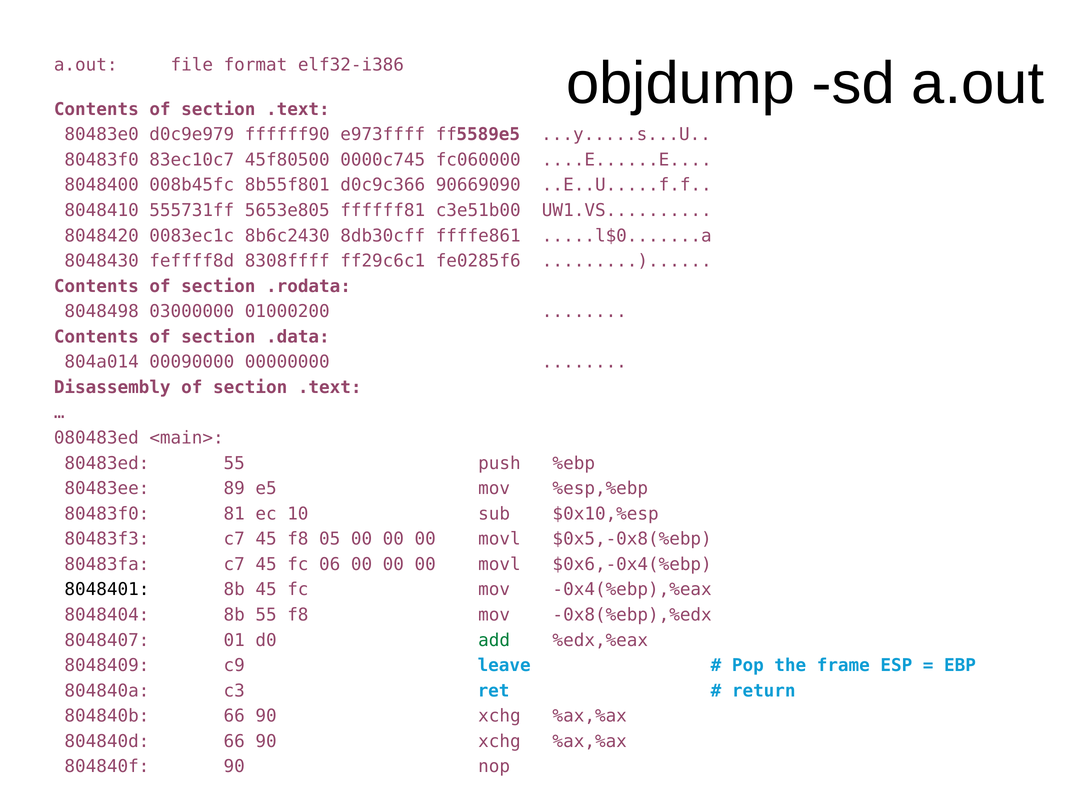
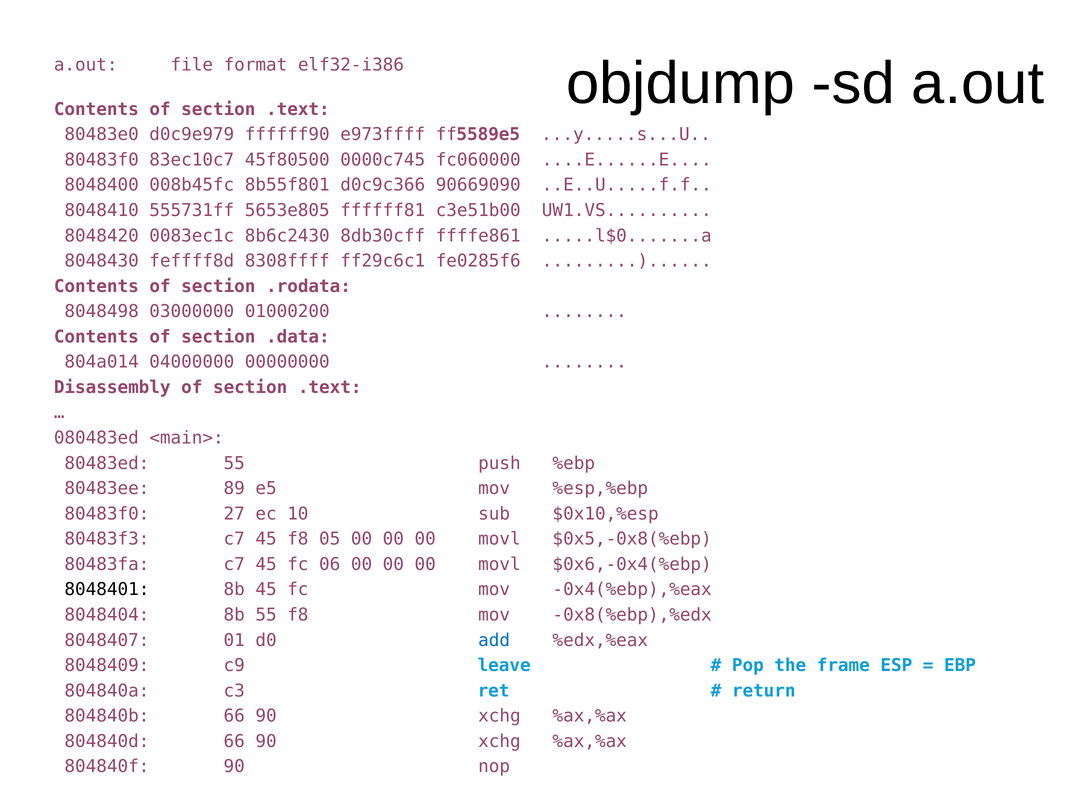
00090000: 00090000 -> 04000000 (192, 362)
81: 81 -> 27 (234, 514)
add colour: green -> blue (494, 640)
